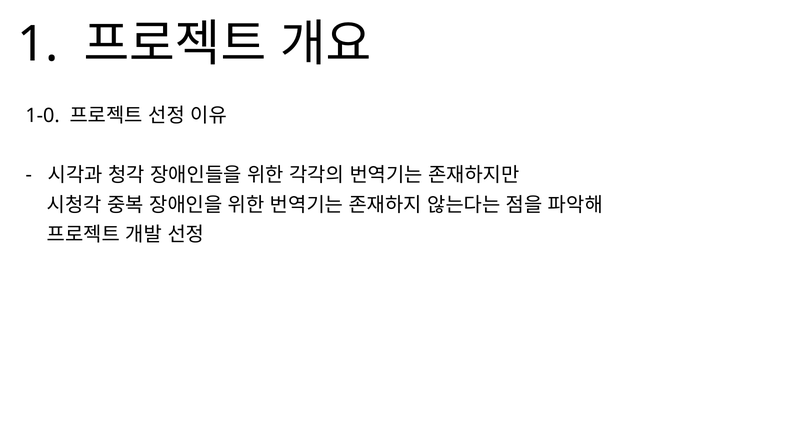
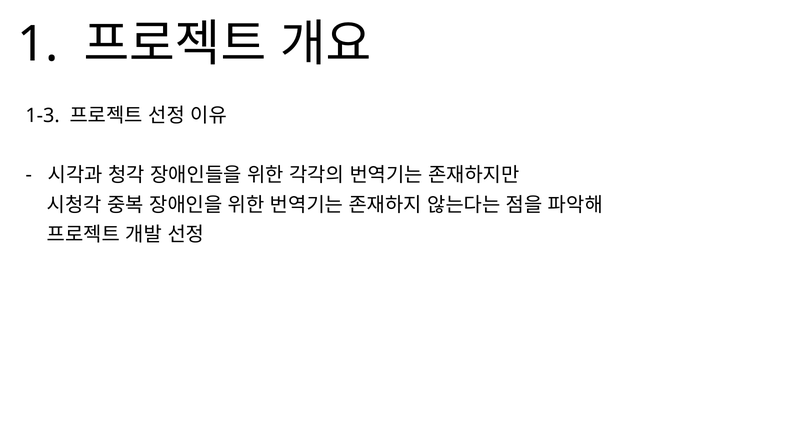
1-0: 1-0 -> 1-3 (43, 116)
